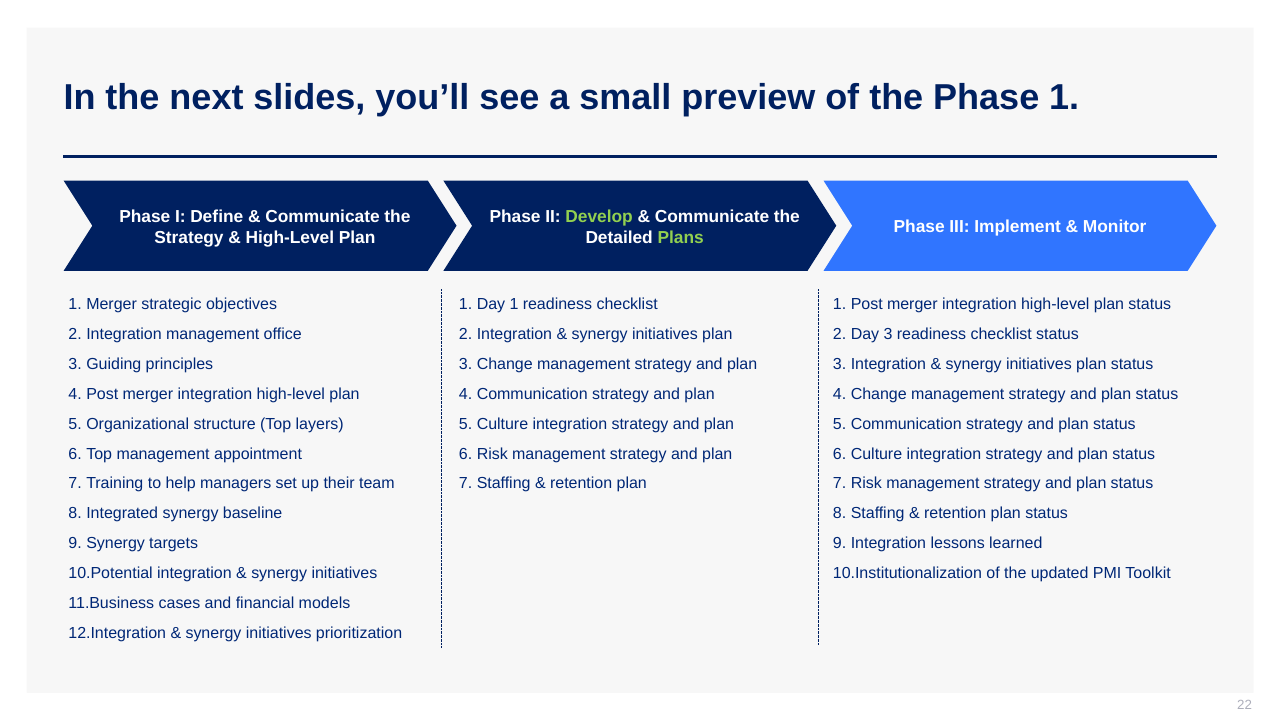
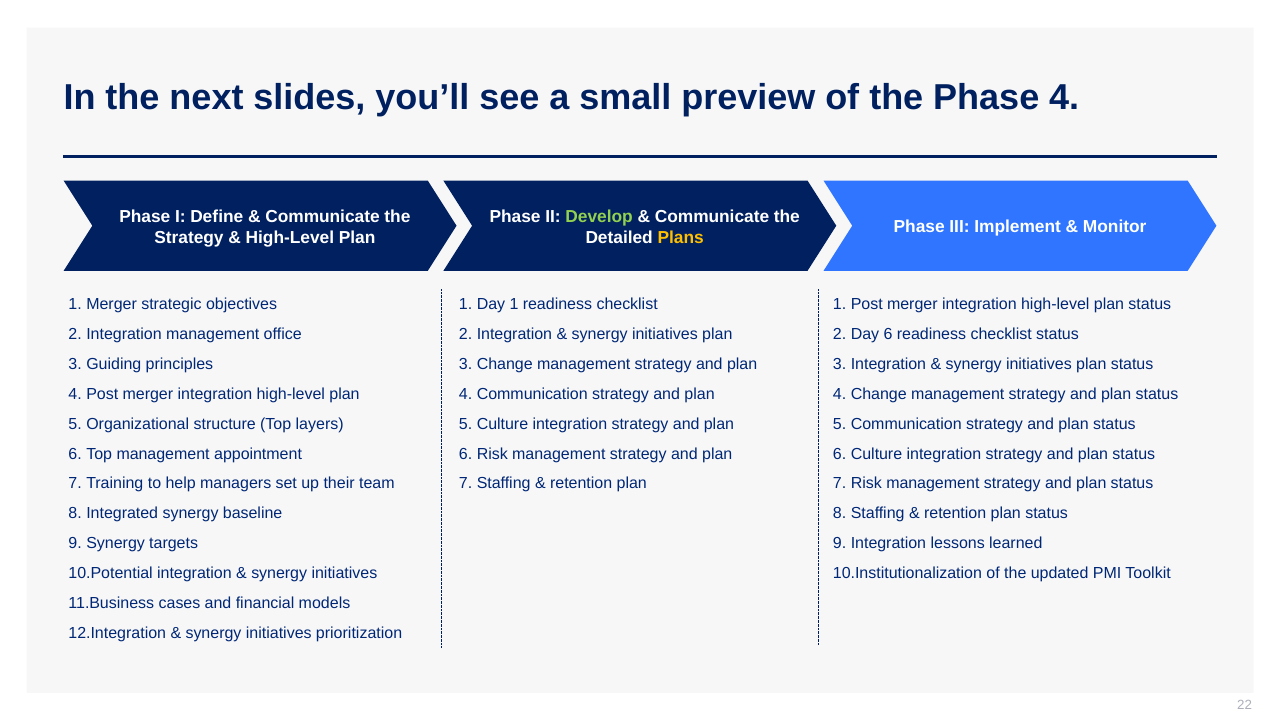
Phase 1: 1 -> 4 (1064, 98)
Plans colour: light green -> yellow (681, 237)
Day 3: 3 -> 6 (888, 334)
